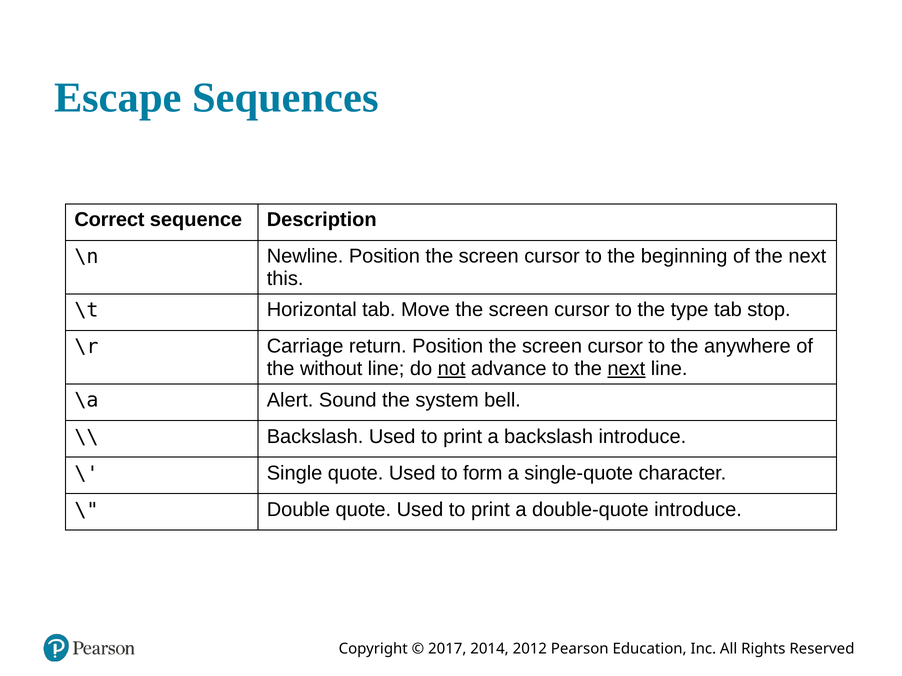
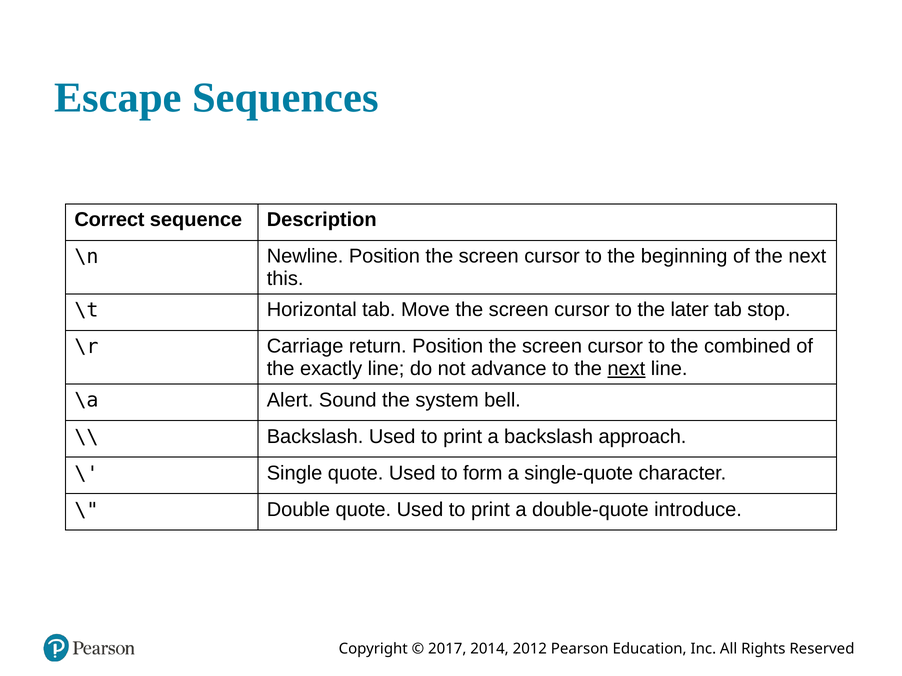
type: type -> later (690, 310)
anywhere: anywhere -> combined (747, 347)
without: without -> exactly (331, 369)
not underline: present -> none (452, 369)
backslash introduce: introduce -> approach (642, 437)
